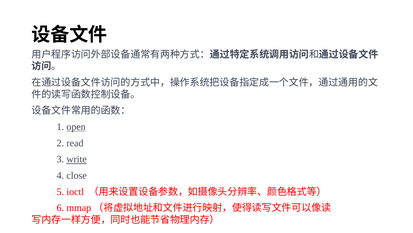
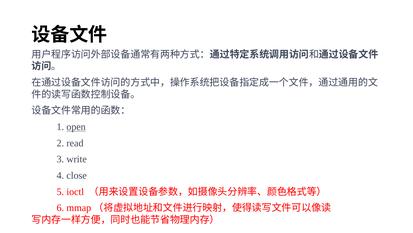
write underline: present -> none (77, 159)
